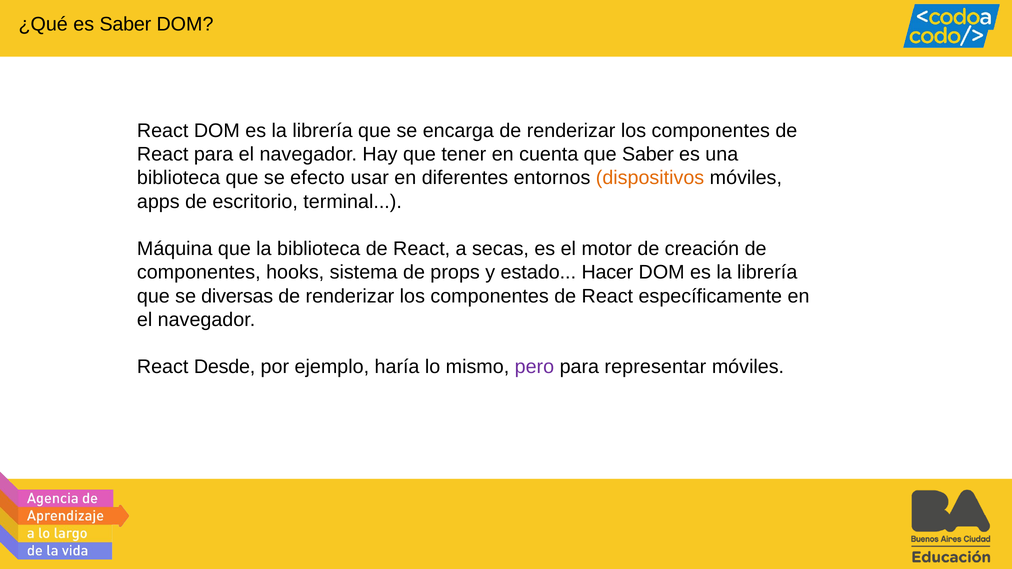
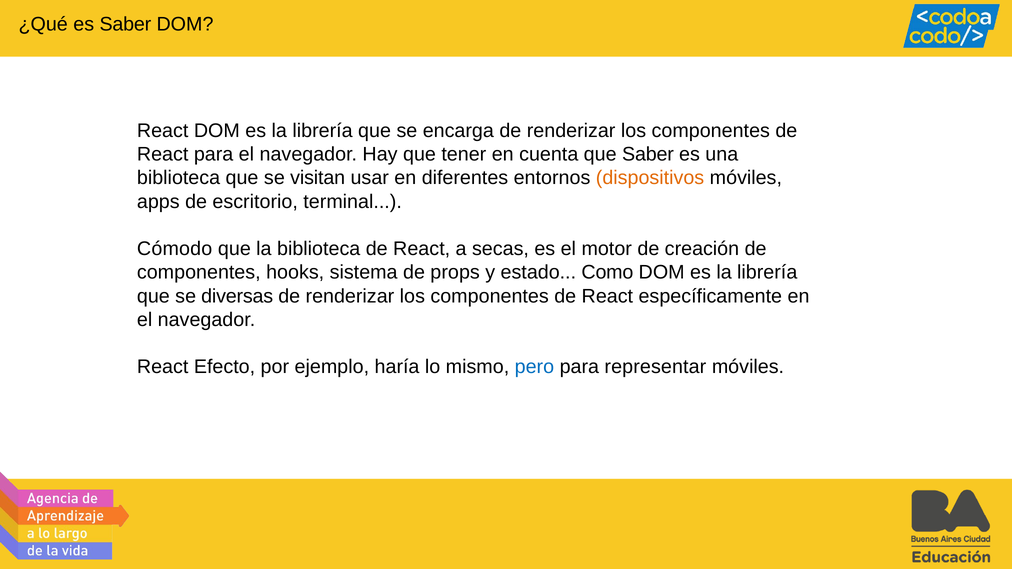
efecto: efecto -> visitan (318, 178)
Máquina: Máquina -> Cómodo (175, 249)
Hacer: Hacer -> Como (607, 273)
Desde: Desde -> Efecto (225, 367)
pero colour: purple -> blue (534, 367)
